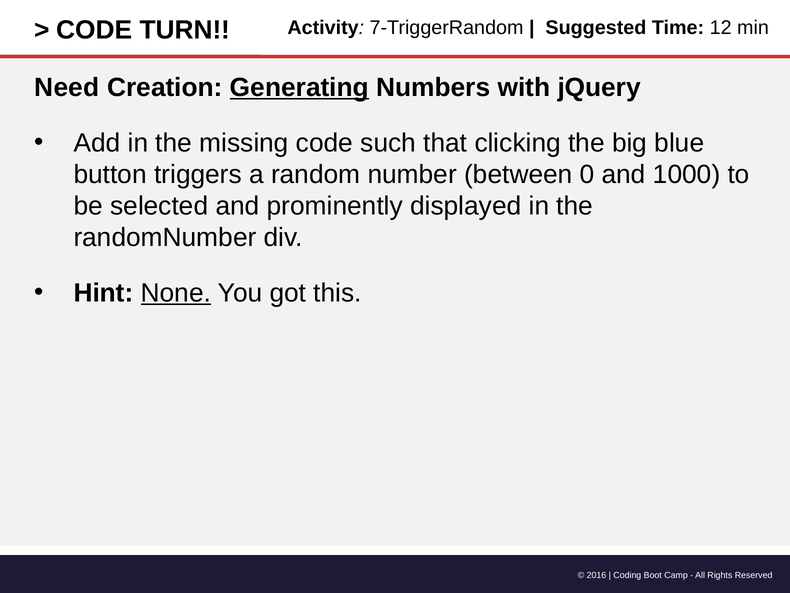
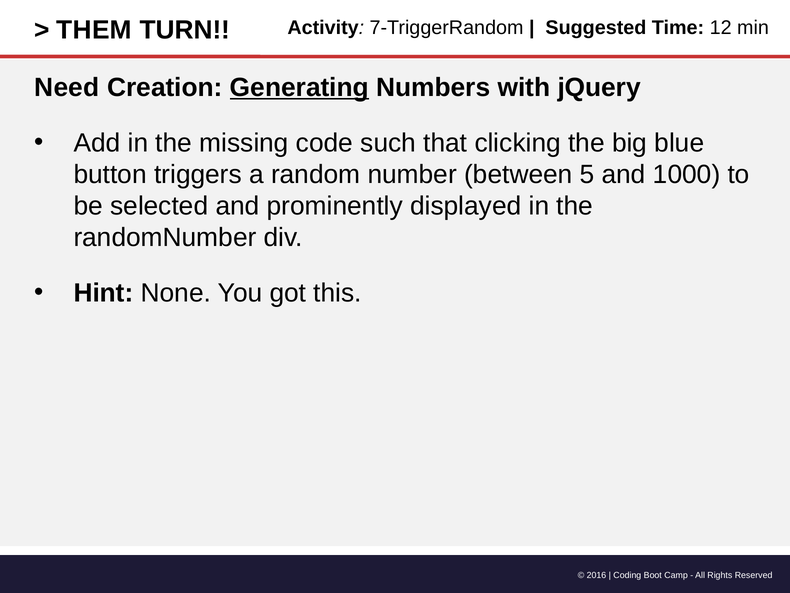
CODE: CODE -> THEM (94, 30)
0: 0 -> 5 (587, 174)
None underline: present -> none (176, 293)
